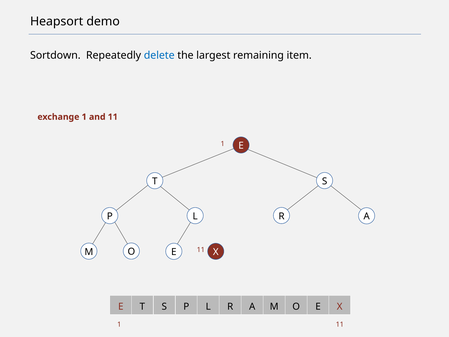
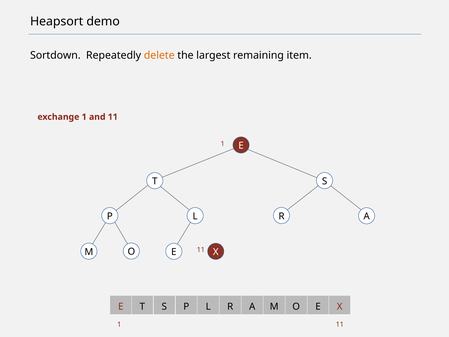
delete colour: blue -> orange (159, 55)
